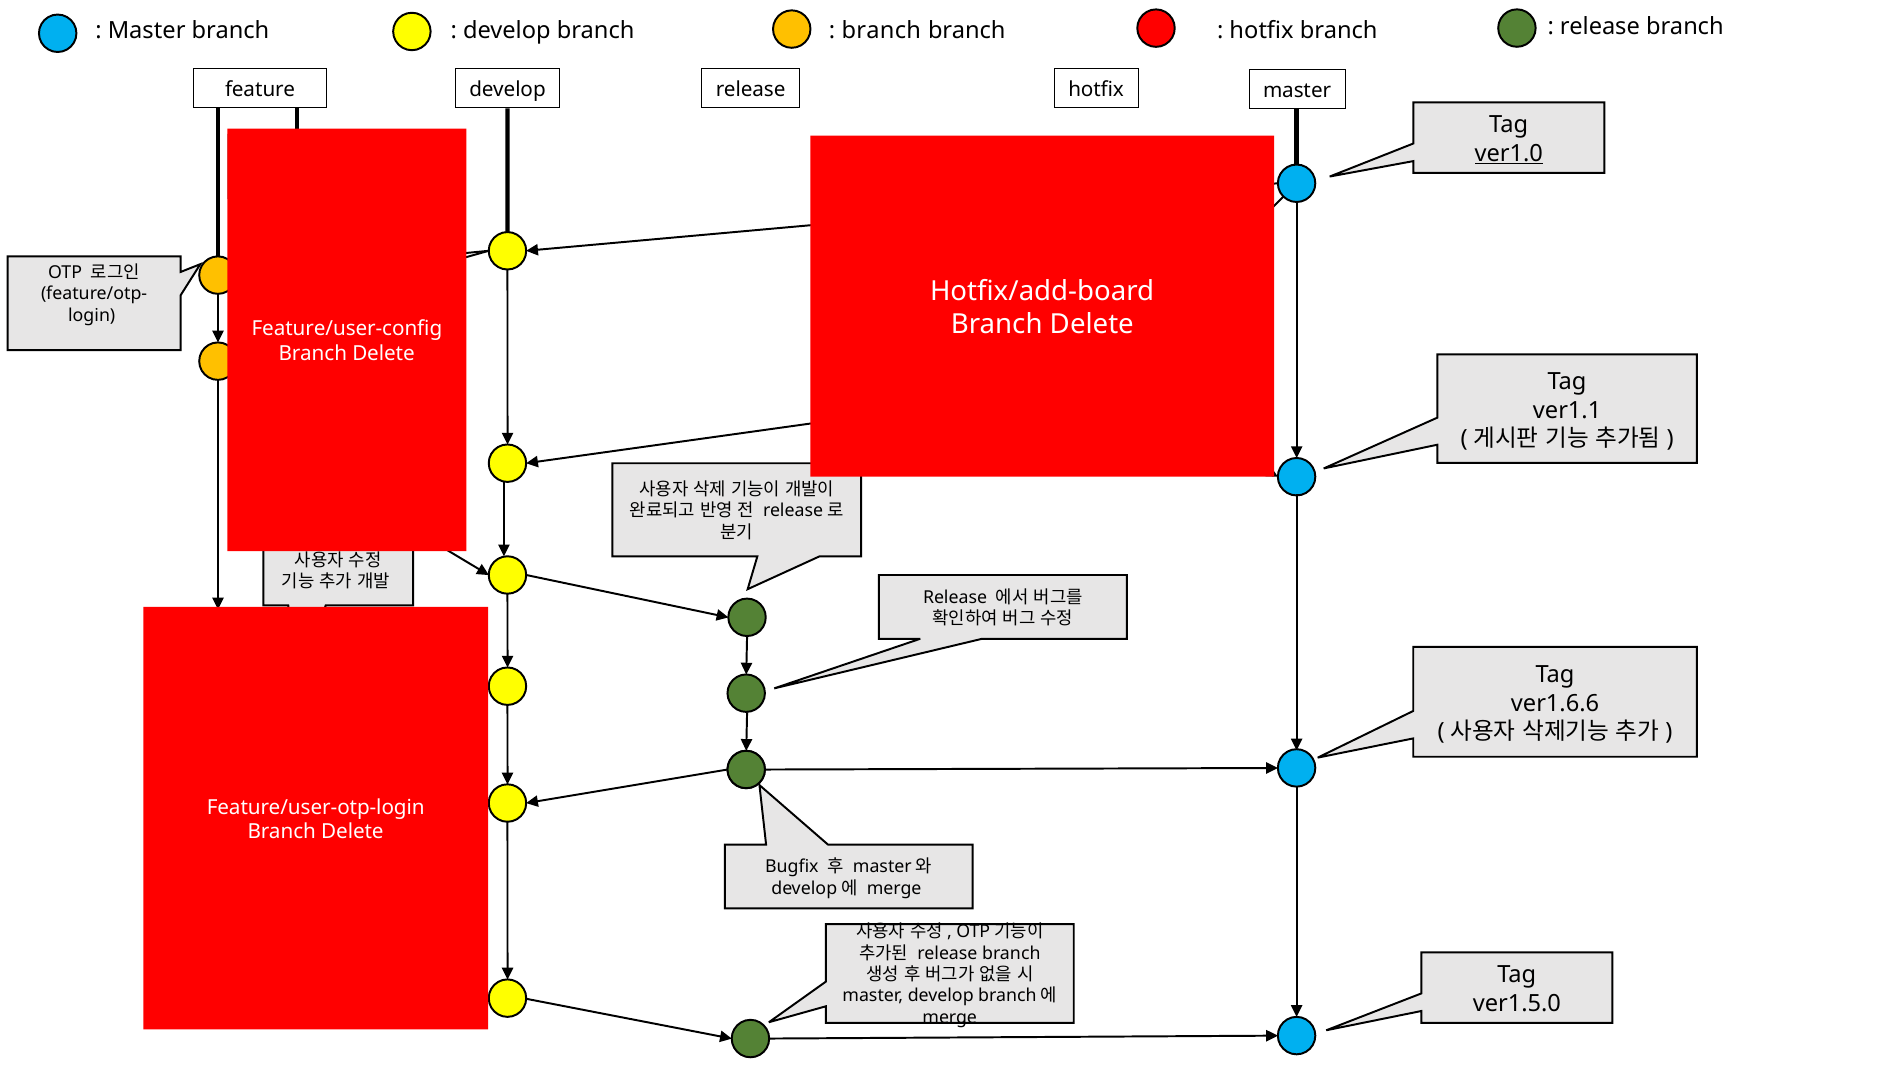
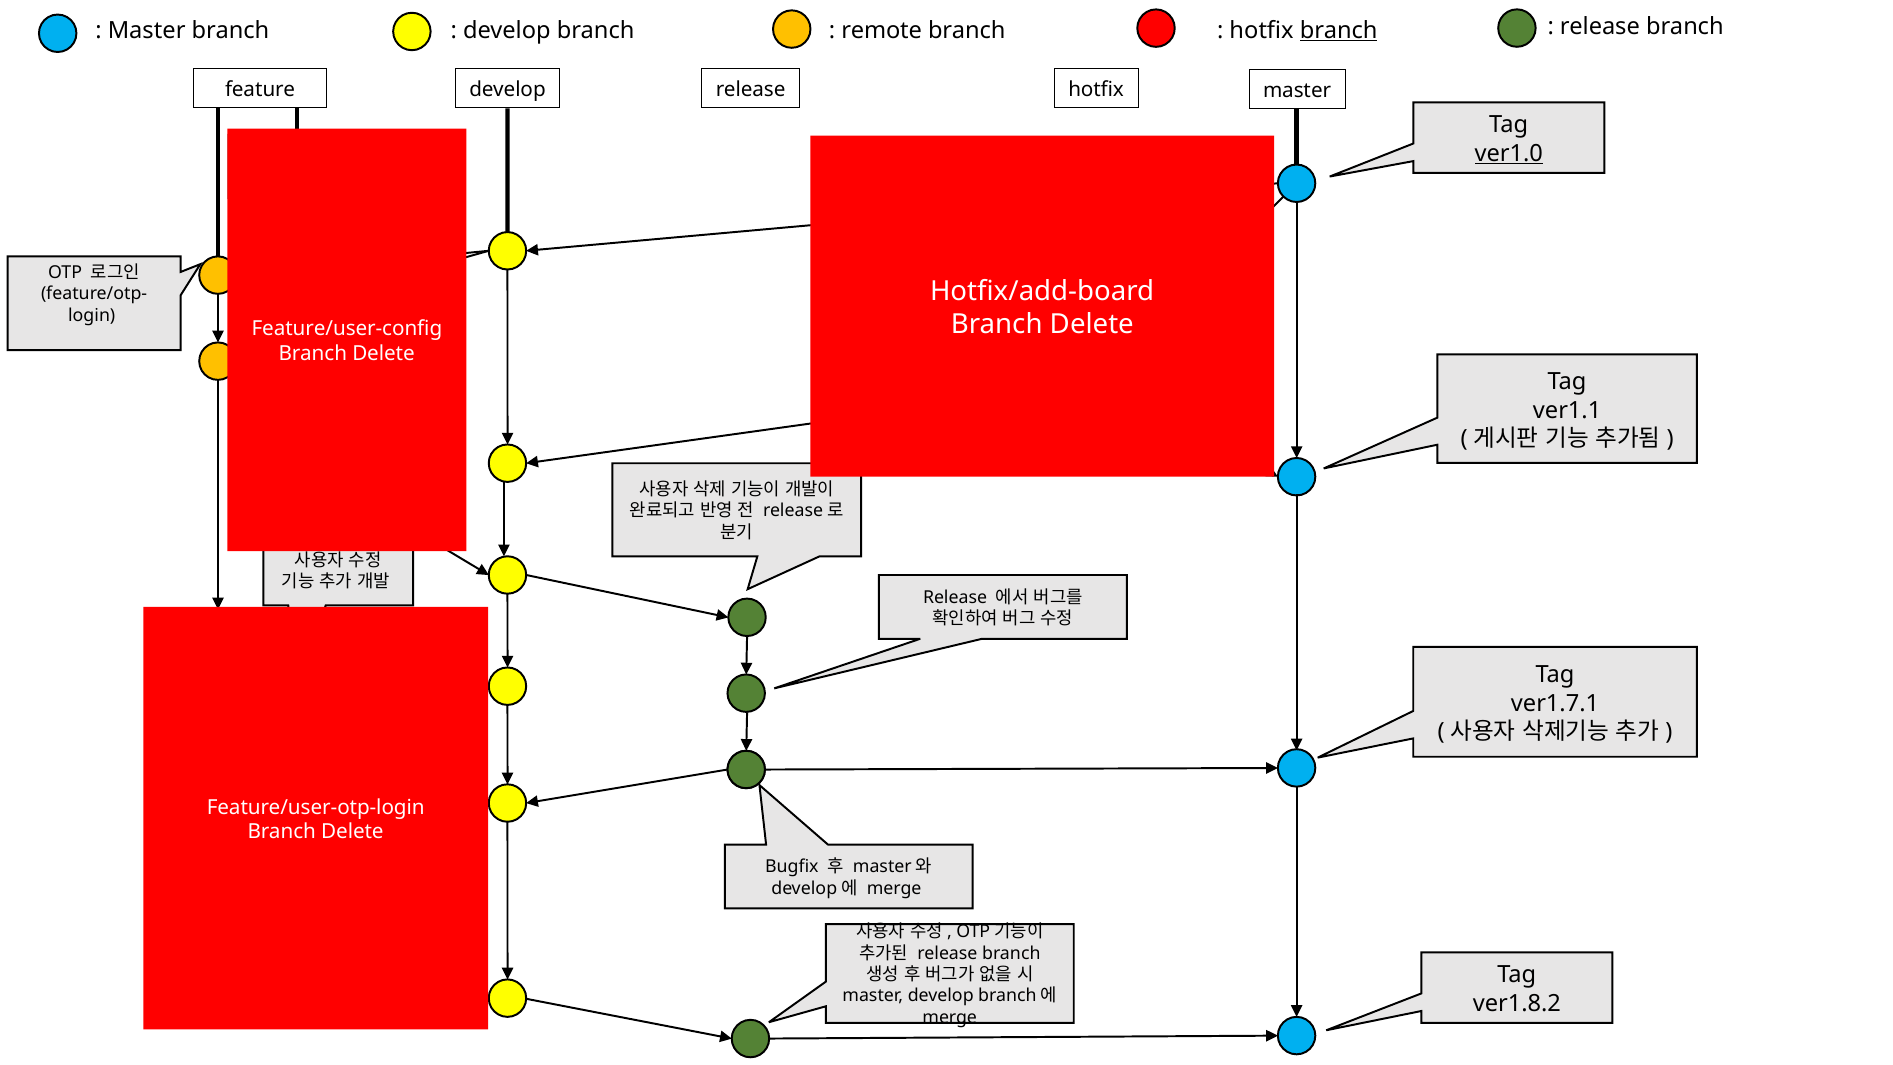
branch underline: none -> present (1339, 30)
branch: branch -> remote (882, 30)
ver1.6.6: ver1.6.6 -> ver1.7.1 (1555, 703)
ver1.5.0: ver1.5.0 -> ver1.8.2 (1517, 1003)
